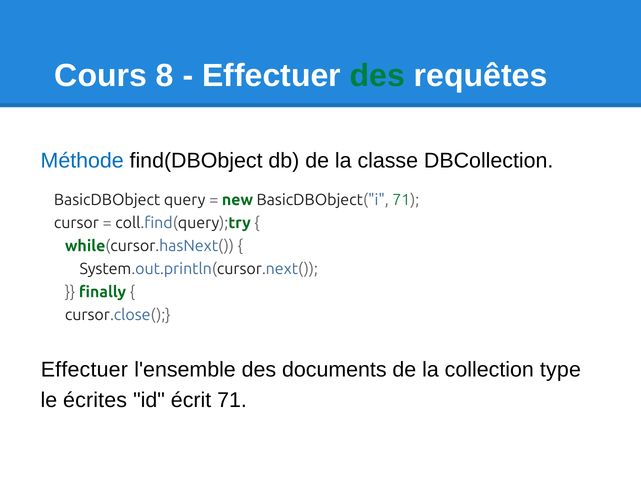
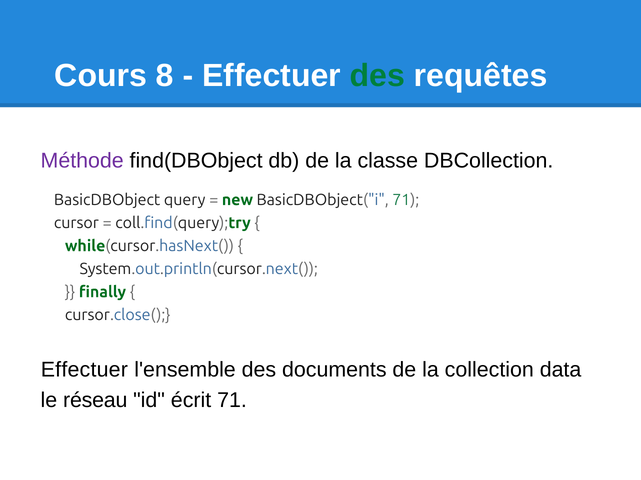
Méthode colour: blue -> purple (82, 161)
type: type -> data (561, 370)
écrites: écrites -> réseau (95, 401)
